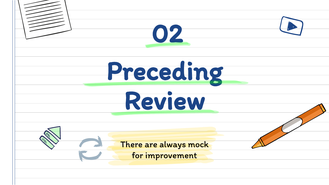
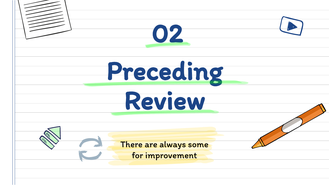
mock: mock -> some (198, 144)
